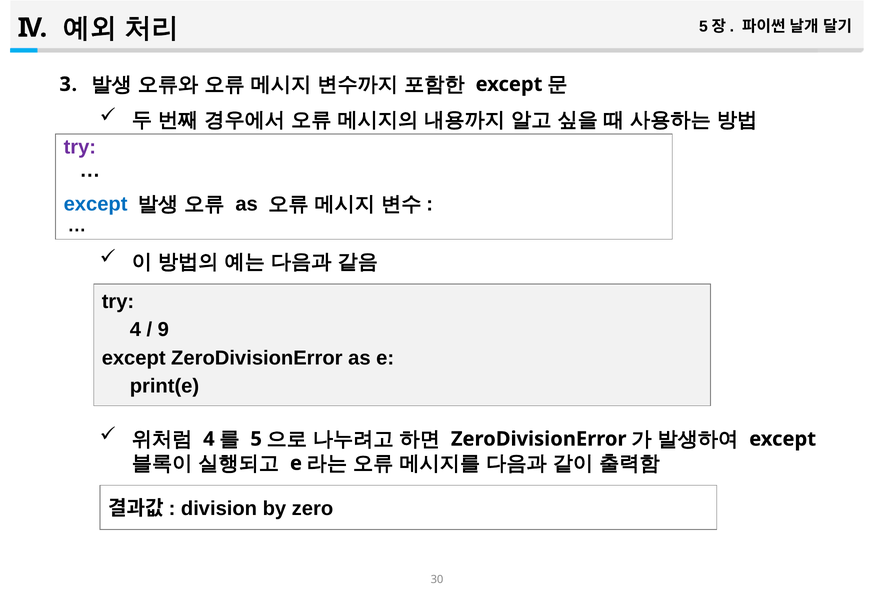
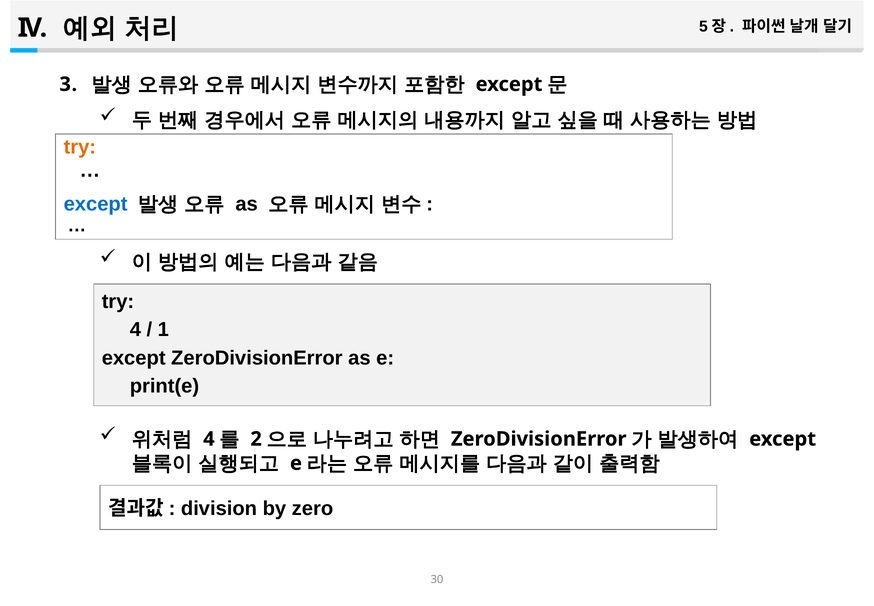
try colour: purple -> orange (80, 147)
9: 9 -> 1 (163, 329)
5: 5 -> 2 (256, 439)
